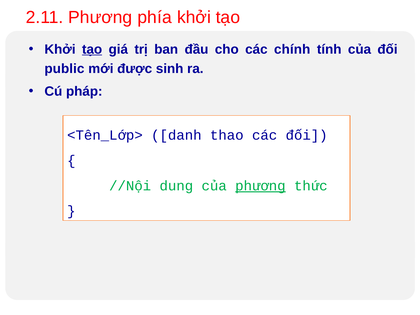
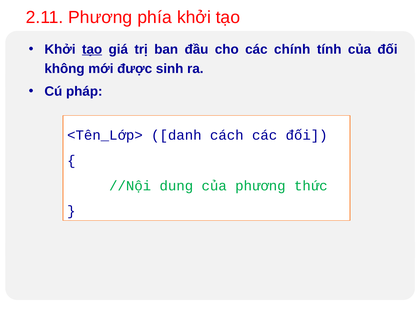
public: public -> không (65, 69)
thao: thao -> cách (227, 135)
phương underline: present -> none (260, 186)
